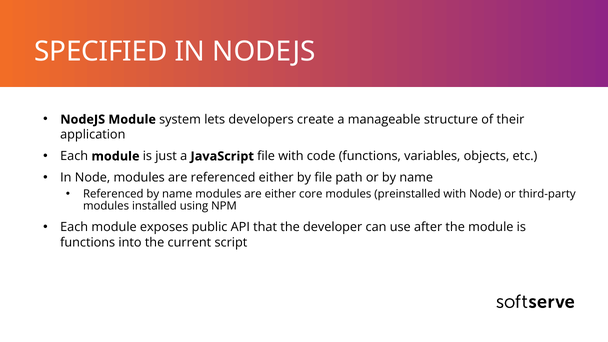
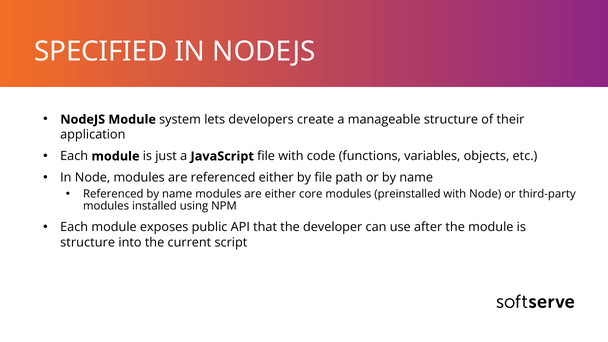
functions: functions -> structure (88, 242)
